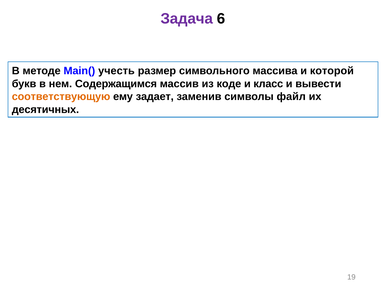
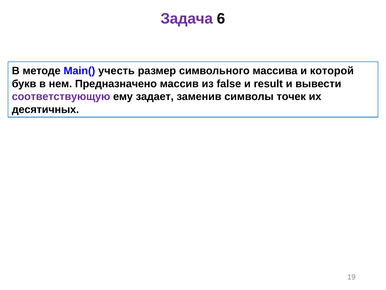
Содержащимся: Содержащимся -> Предназначено (116, 84)
коде: коде -> false (229, 84)
класс: класс -> result (268, 84)
соответствующую colour: orange -> purple (61, 96)
файл: файл -> точек (291, 96)
